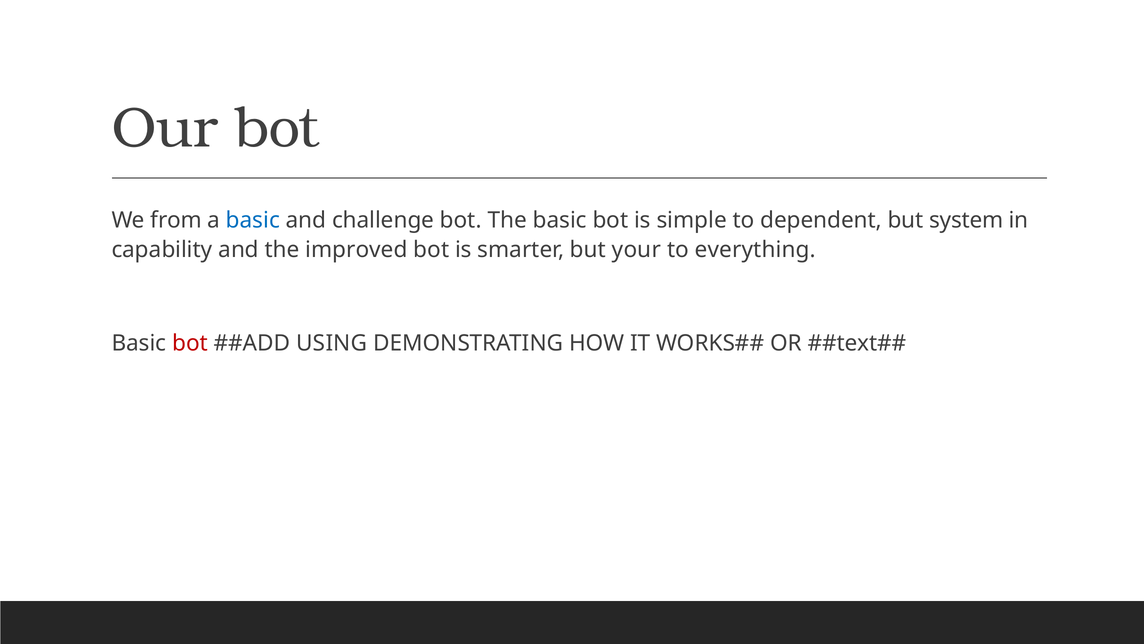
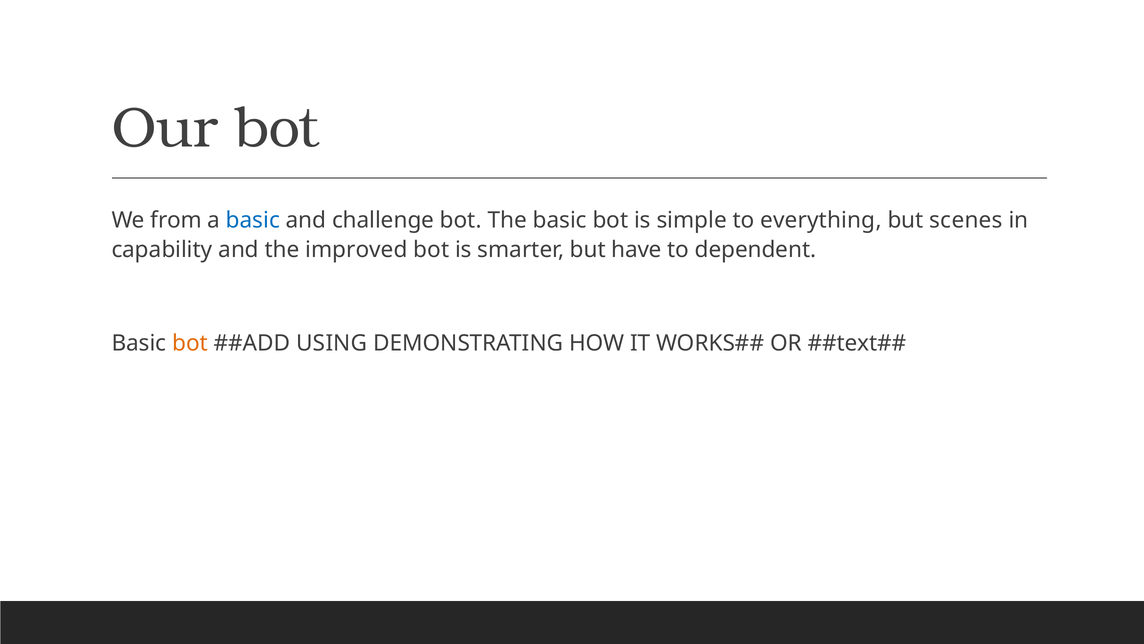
dependent: dependent -> everything (821, 220)
system: system -> scenes (966, 220)
your: your -> have (637, 250)
everything: everything -> dependent (755, 250)
bot colour: red -> orange (190, 343)
